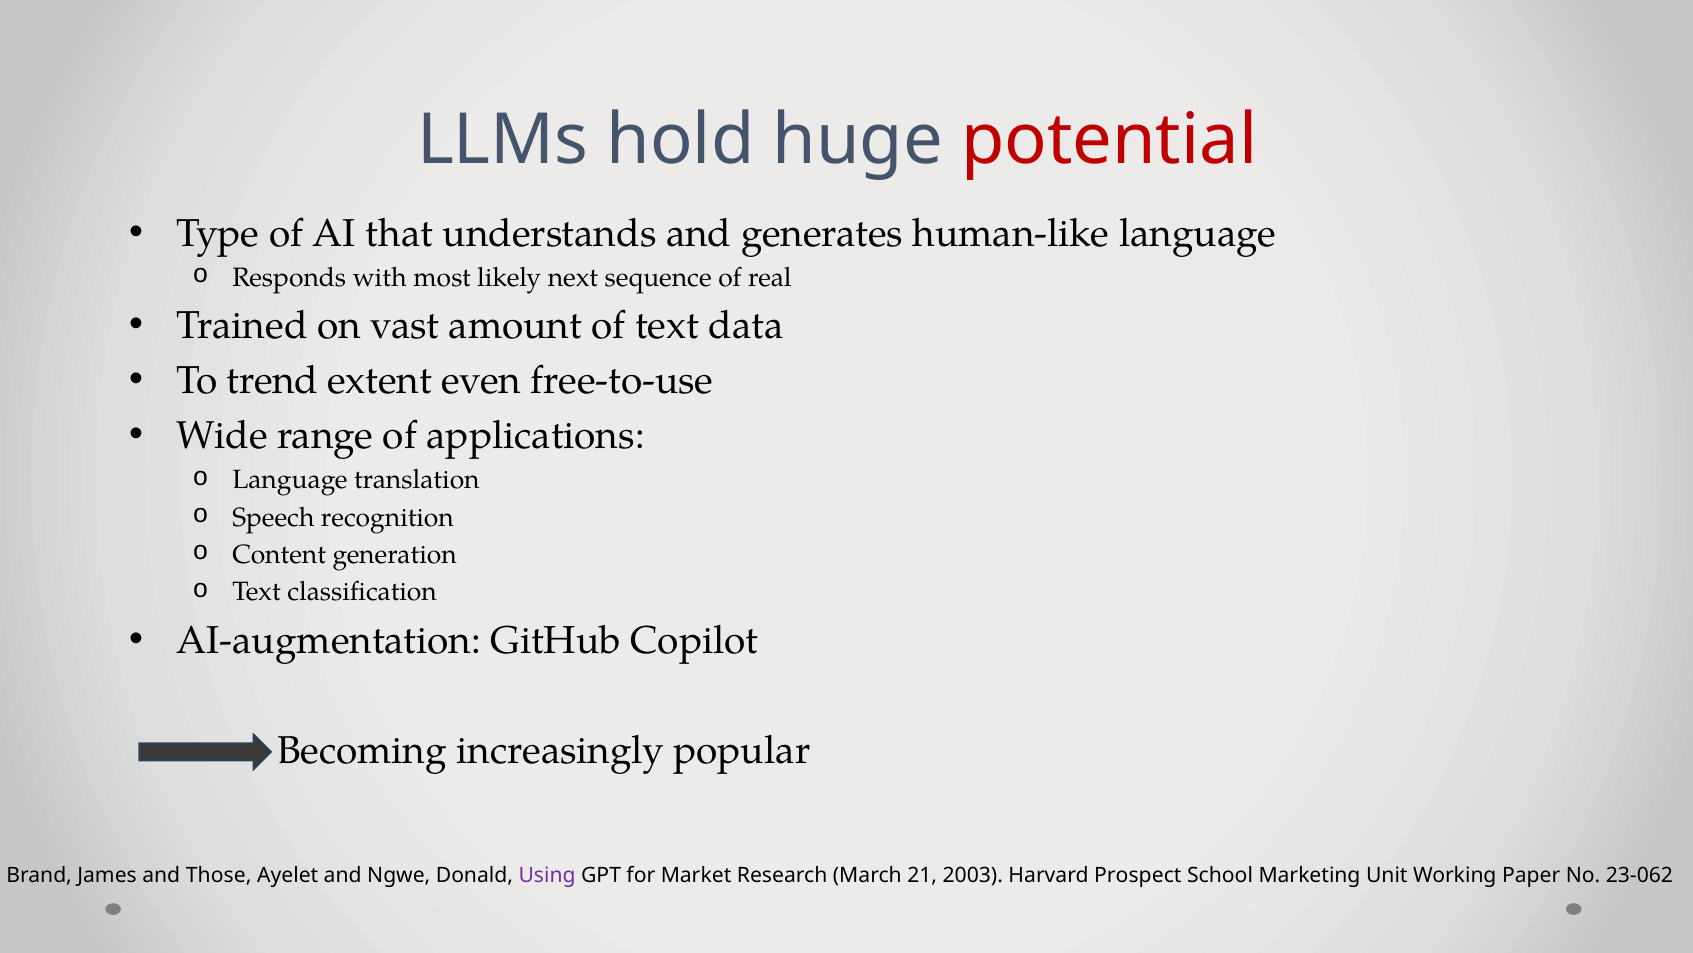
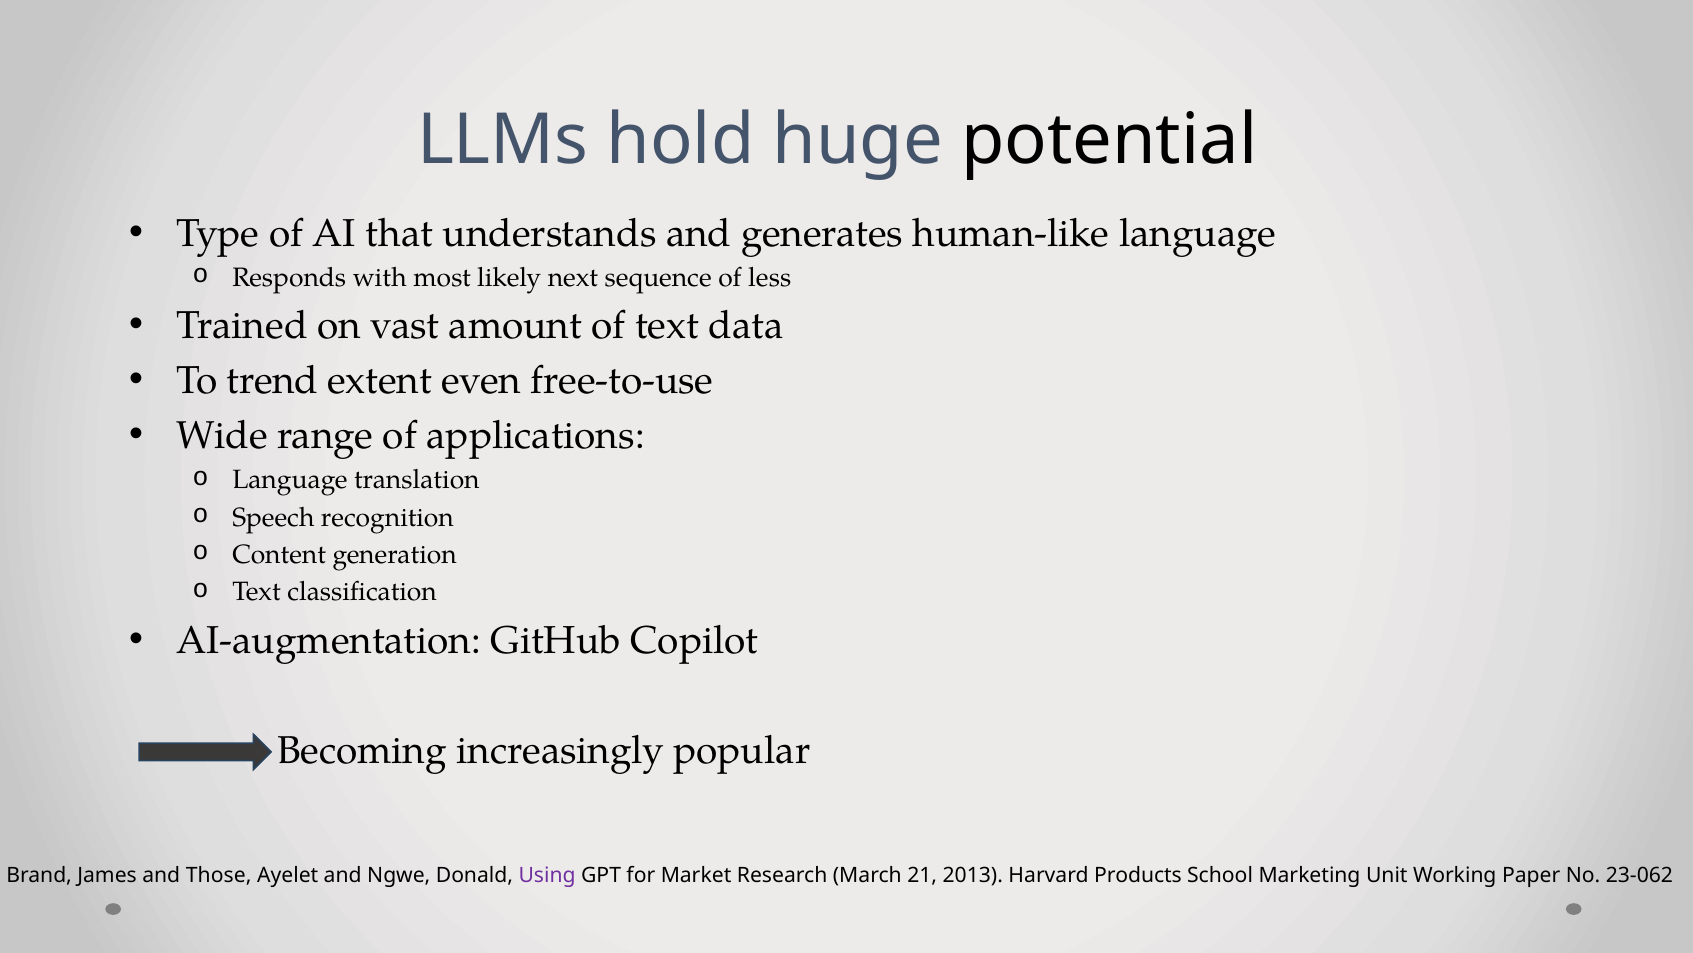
potential colour: red -> black (1109, 140)
real: real -> less (770, 277)
2003: 2003 -> 2013 (973, 875)
Prospect: Prospect -> Products (1138, 875)
